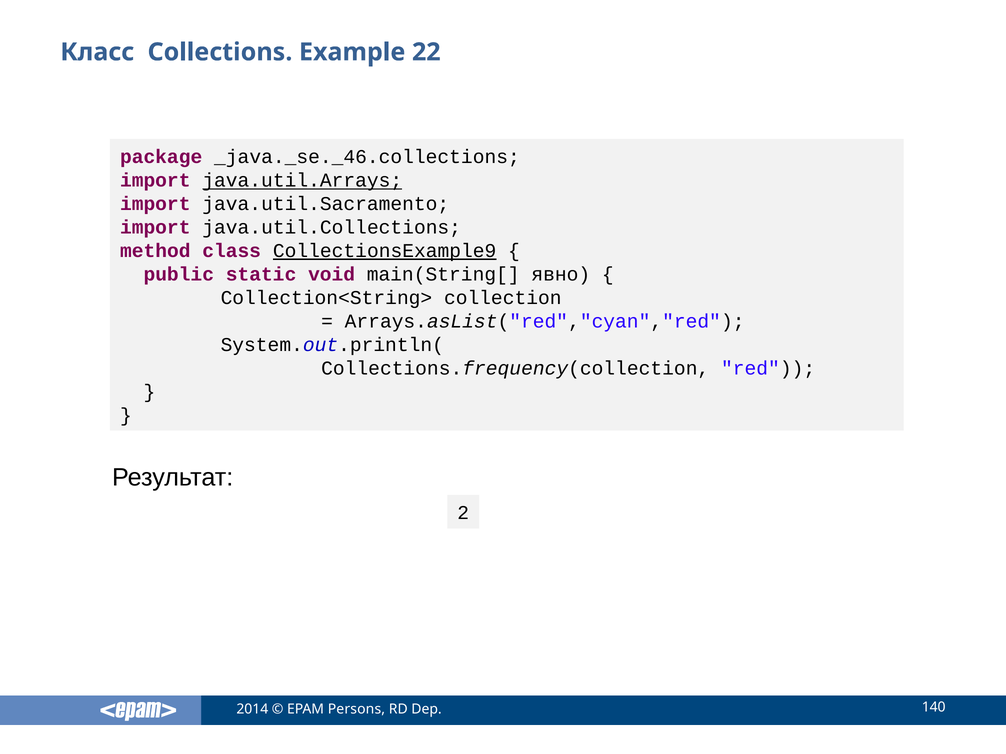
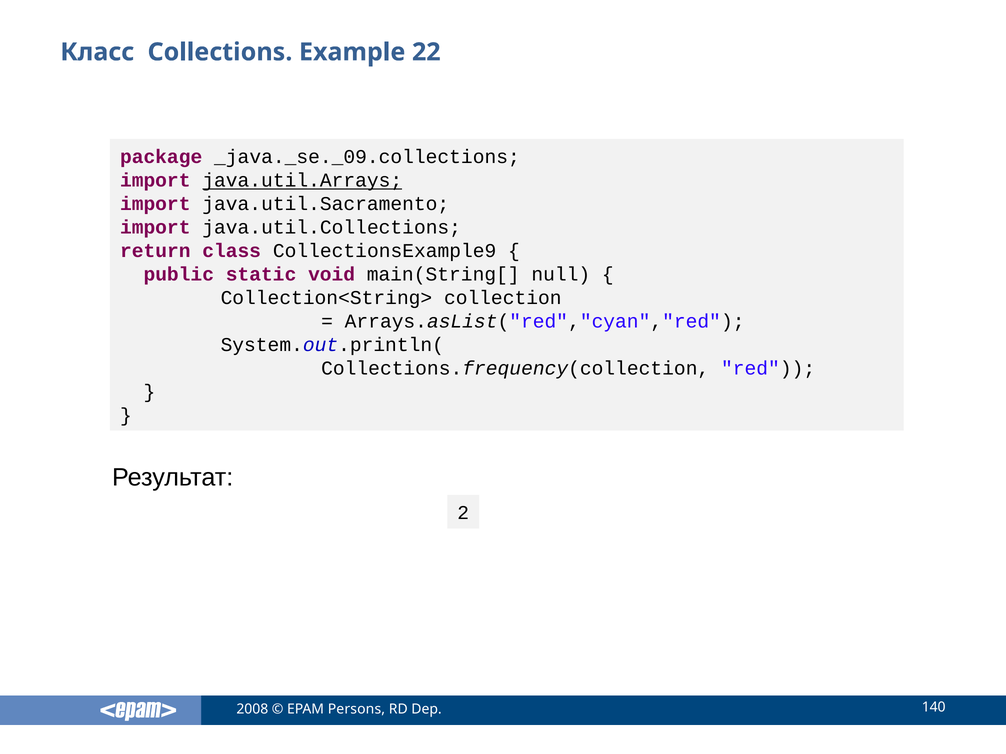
_java._se._46.collections: _java._se._46.collections -> _java._se._09.collections (367, 157)
method: method -> return (155, 251)
CollectionsExample9 underline: present -> none (385, 251)
явно: явно -> null (561, 275)
2014: 2014 -> 2008 (252, 709)
